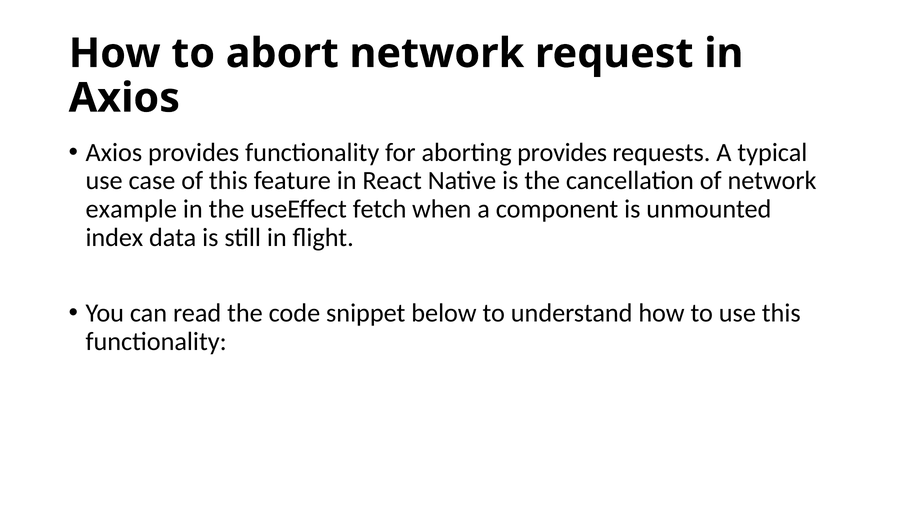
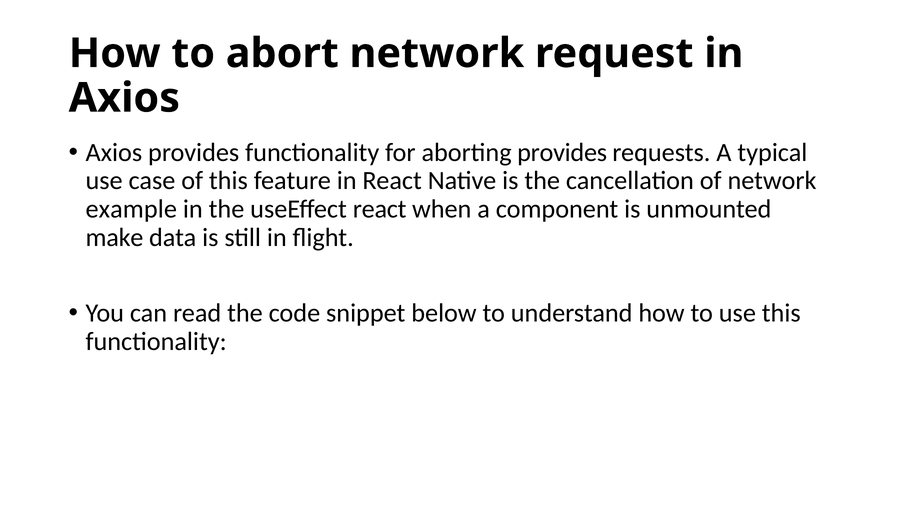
useEffect fetch: fetch -> react (380, 209)
index: index -> make (114, 237)
